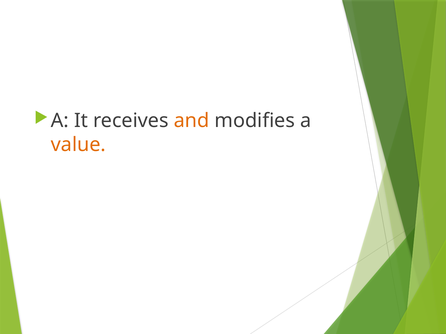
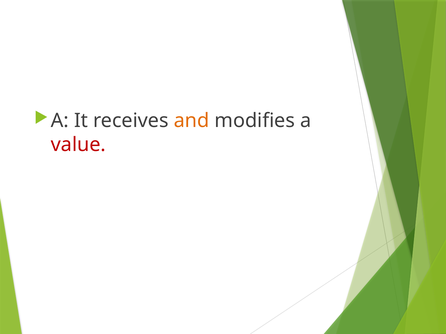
value colour: orange -> red (78, 145)
